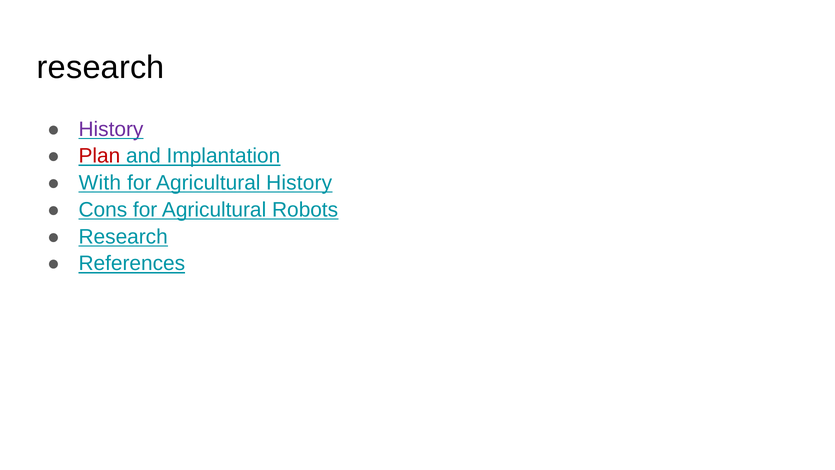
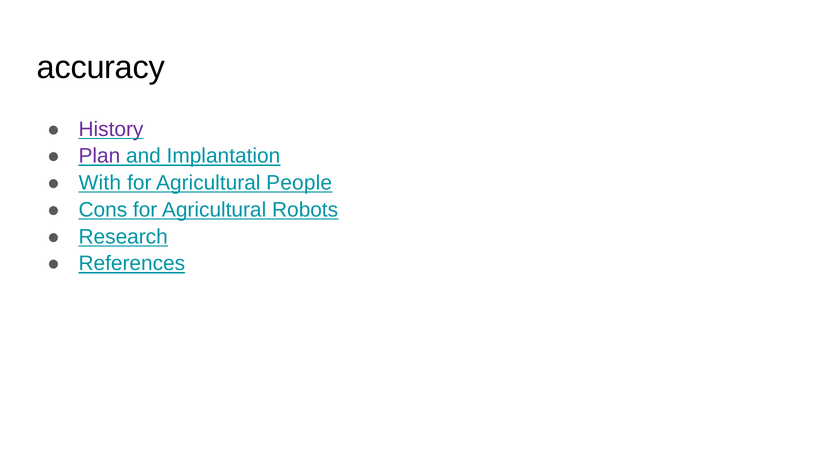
research: research -> accuracy (101, 68)
Plan colour: red -> purple (99, 156)
Agricultural History: History -> People (299, 183)
